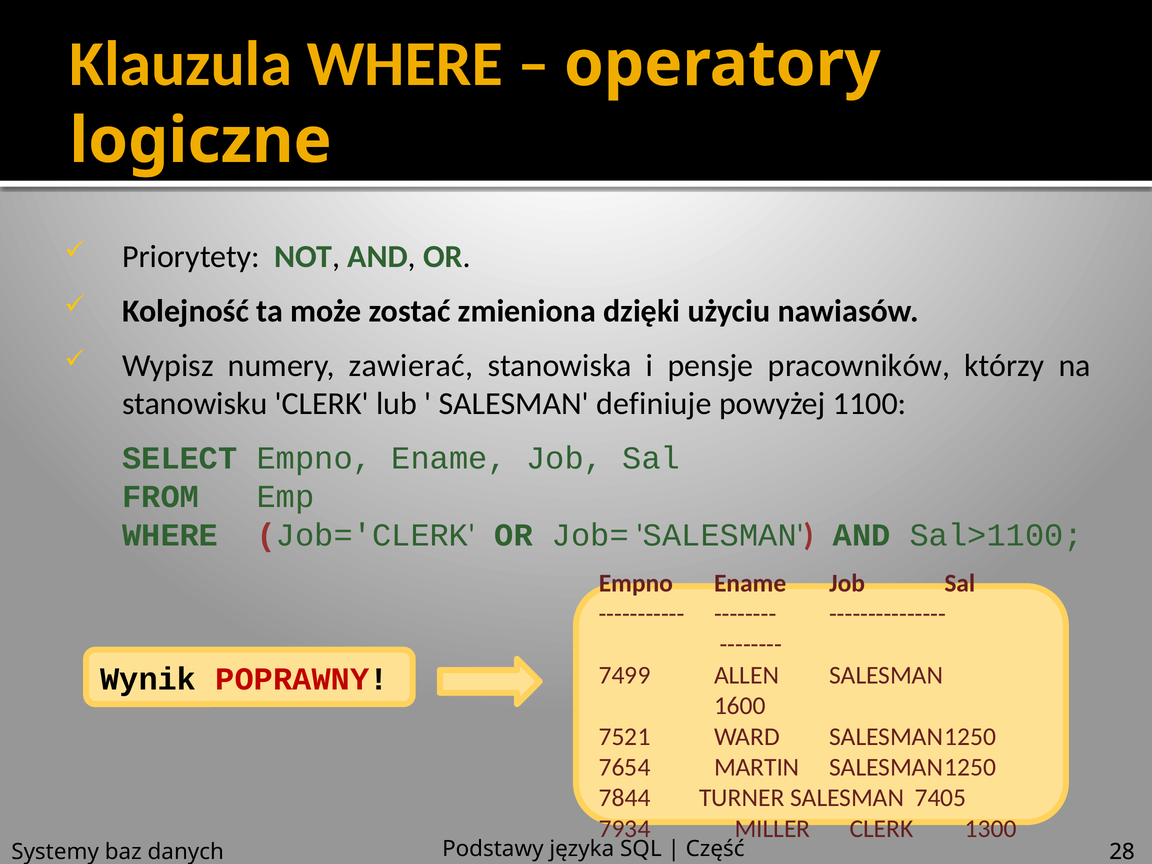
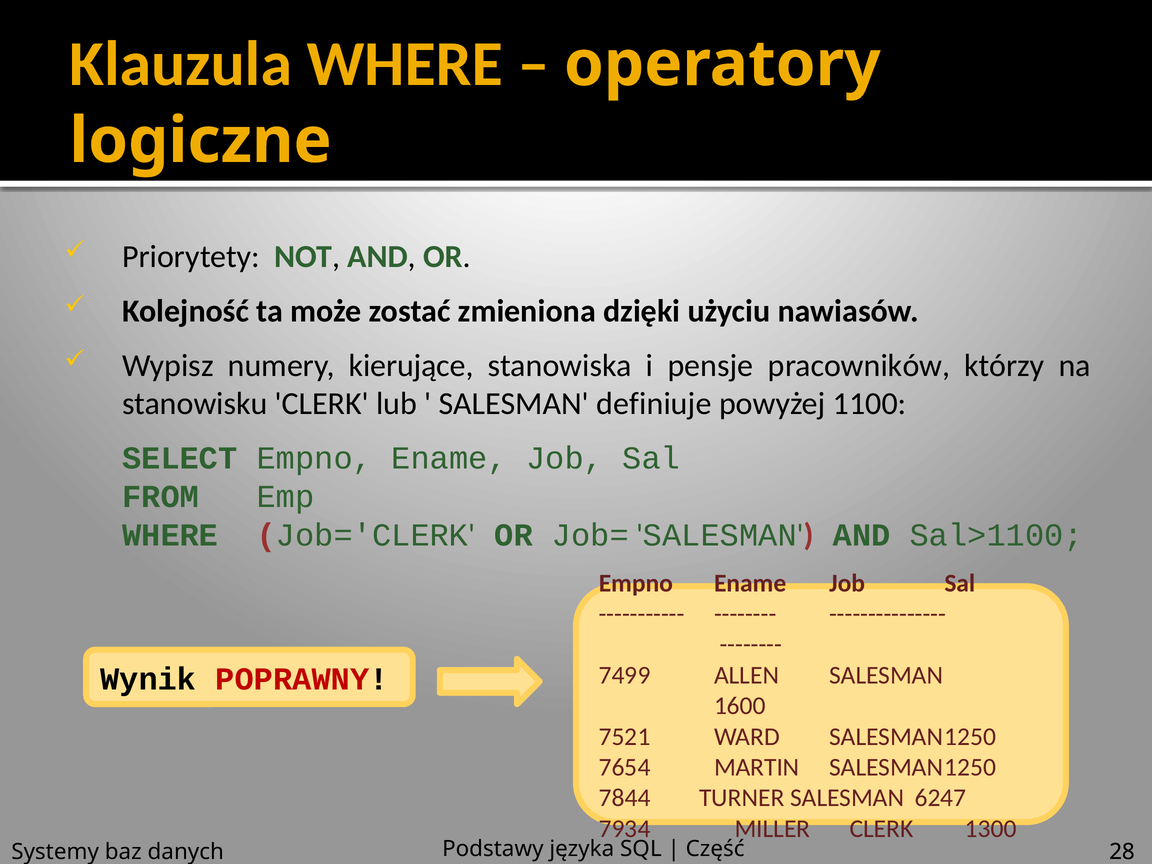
zawierać: zawierać -> kierujące (411, 365)
7405: 7405 -> 6247 (940, 798)
